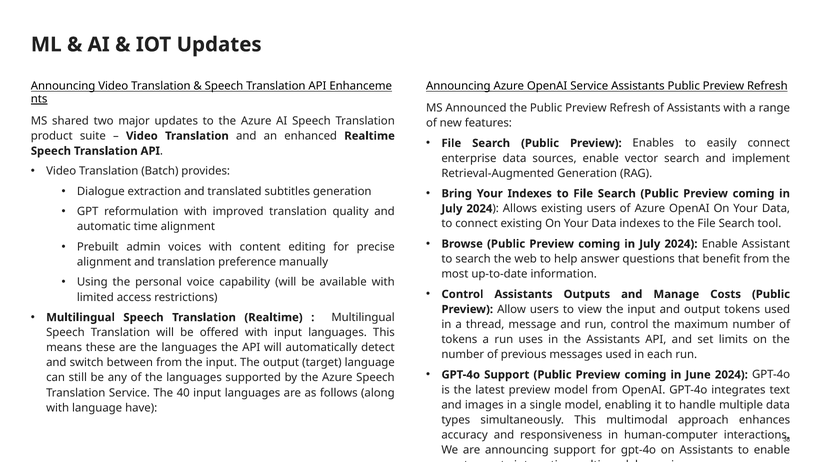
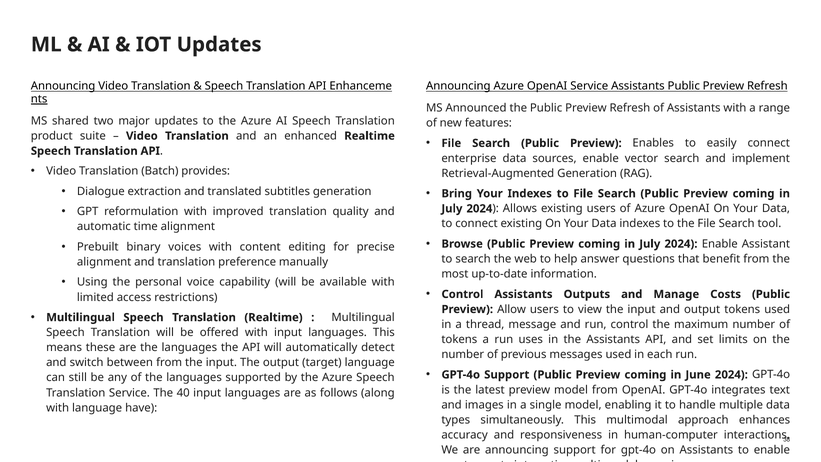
admin: admin -> binary (143, 247)
